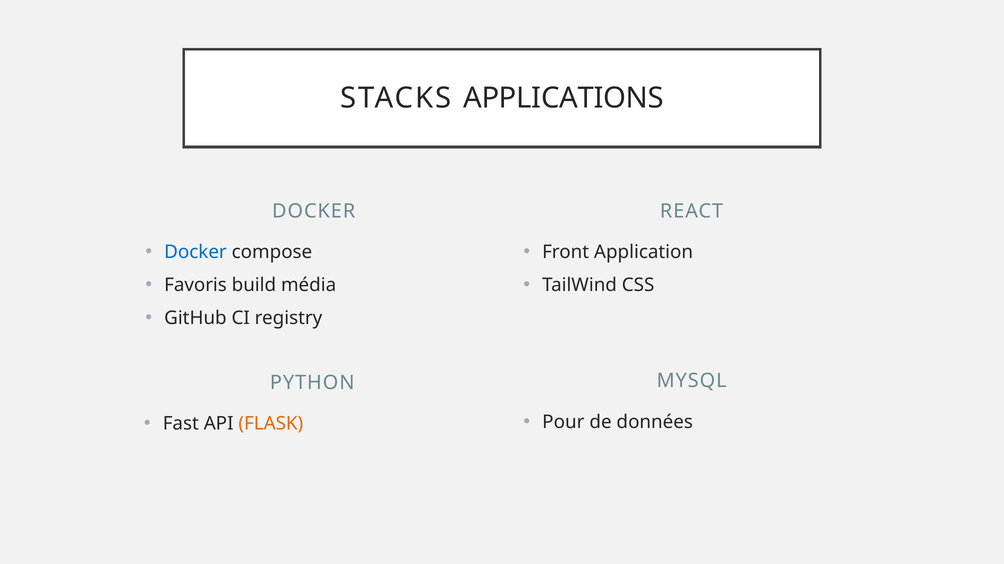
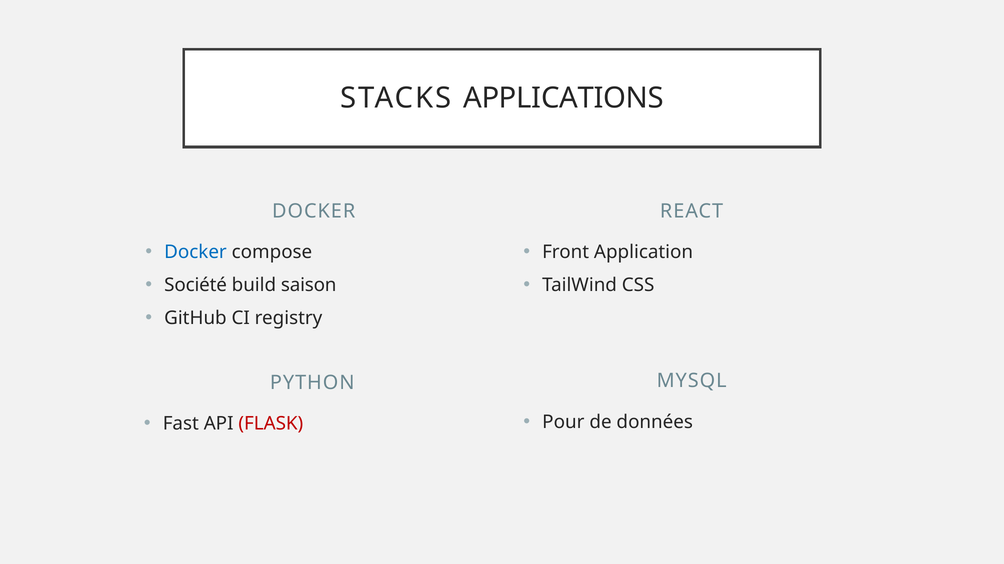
Favoris: Favoris -> Société (196, 286)
média: média -> saison (309, 286)
FLASK colour: orange -> red (271, 424)
